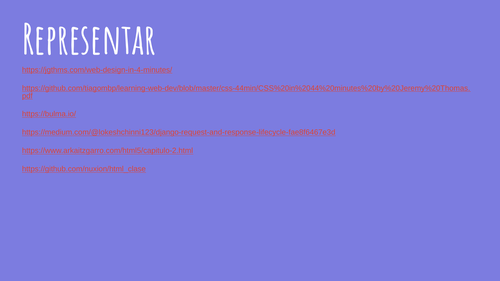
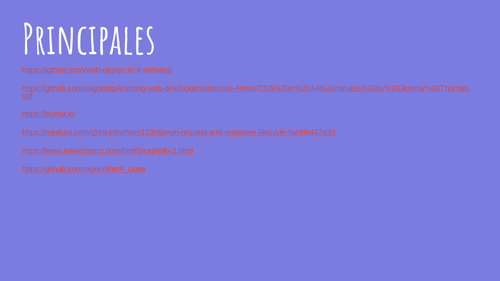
Representar: Representar -> Principales (89, 41)
